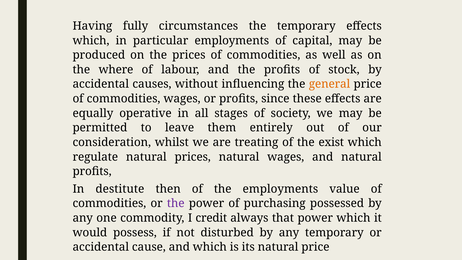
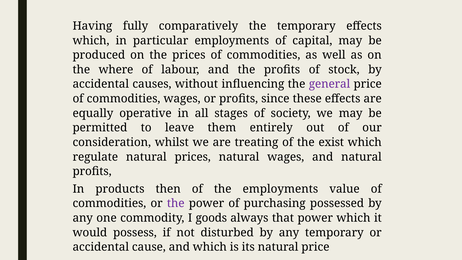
circumstances: circumstances -> comparatively (198, 26)
general colour: orange -> purple (330, 84)
destitute: destitute -> products (120, 189)
credit: credit -> goods (211, 218)
